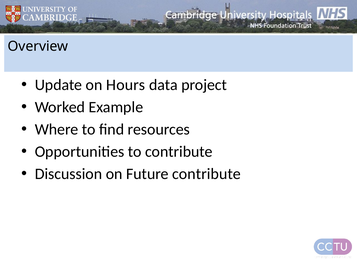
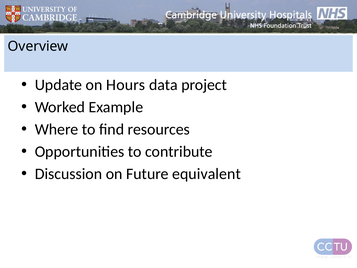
Future contribute: contribute -> equivalent (206, 174)
